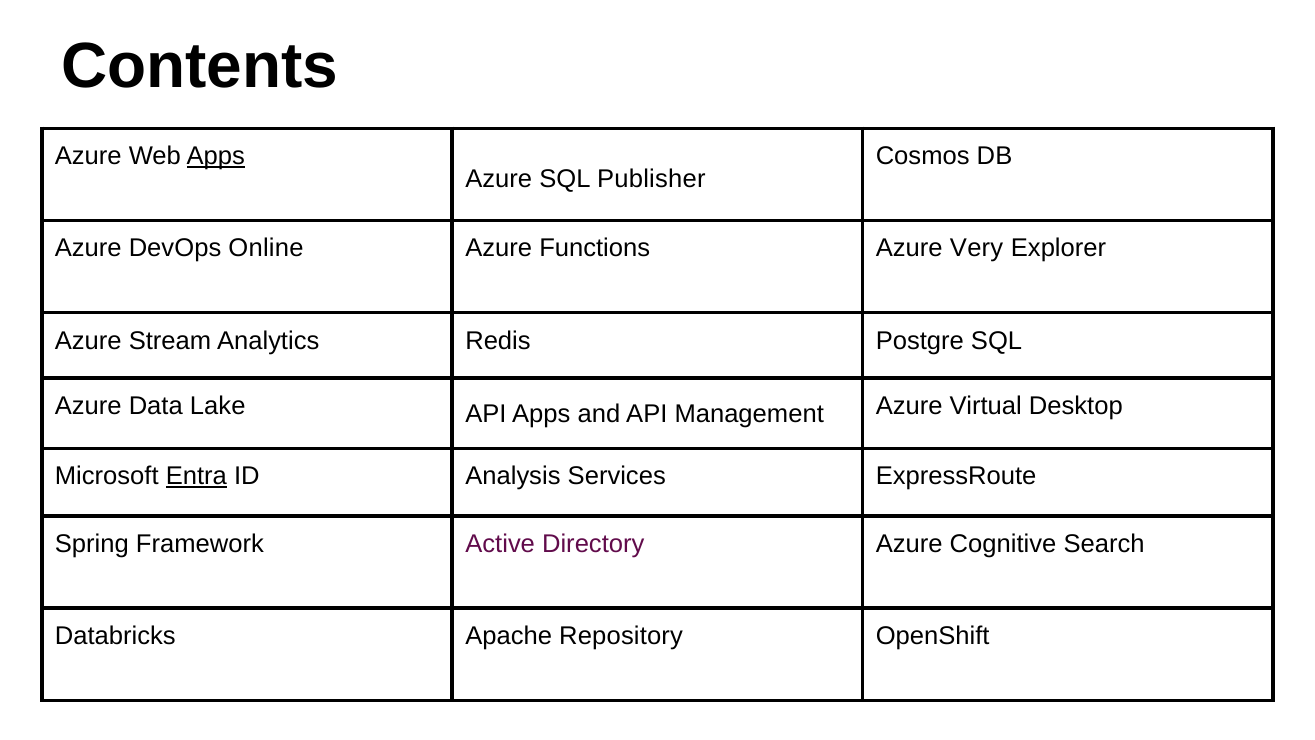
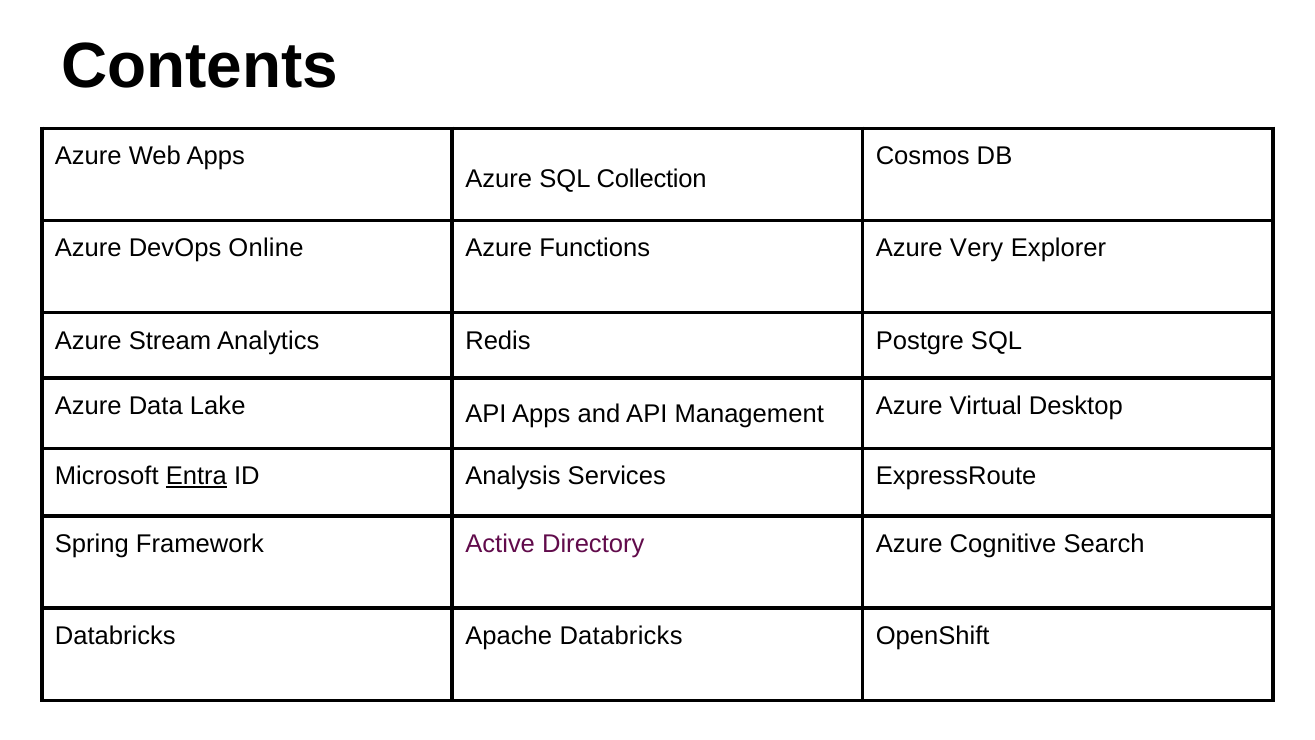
Apps underline: present -> none (216, 156)
Publisher: Publisher -> Collection (652, 179)
Apache Repository: Repository -> Databricks (621, 636)
